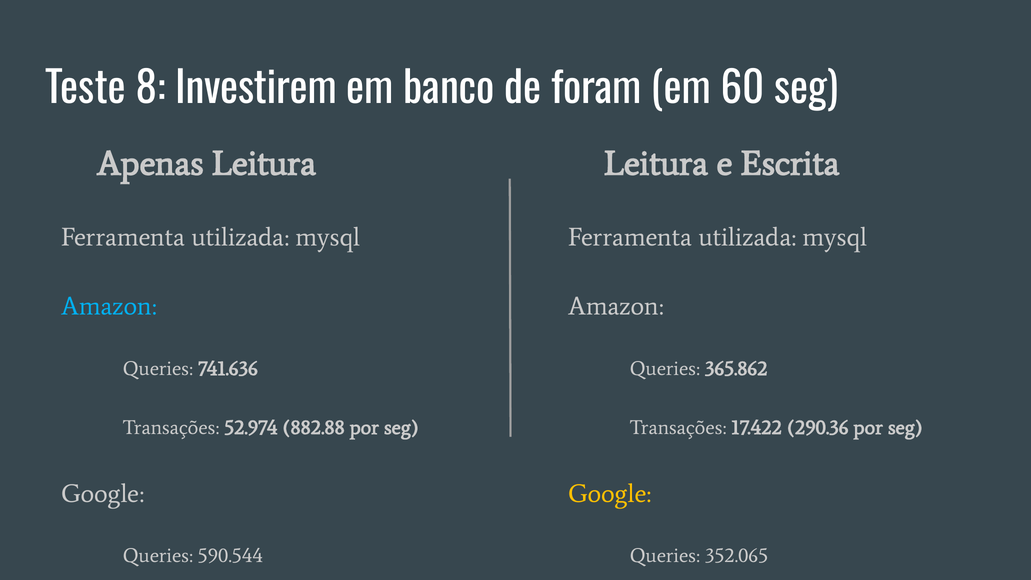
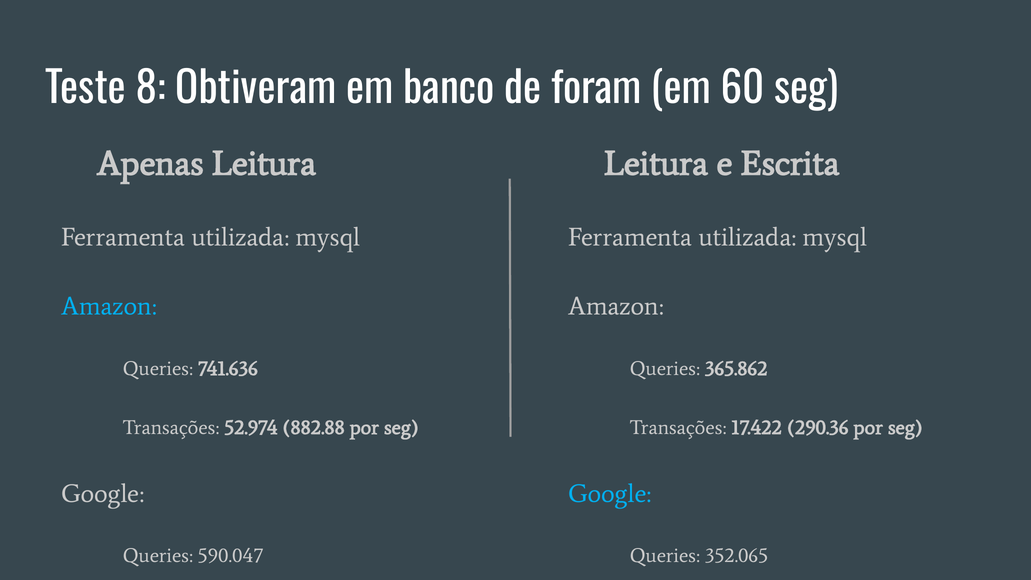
Investirem: Investirem -> Obtiveram (256, 89)
Google colour: yellow -> light blue (610, 494)
590.544: 590.544 -> 590.047 (230, 556)
